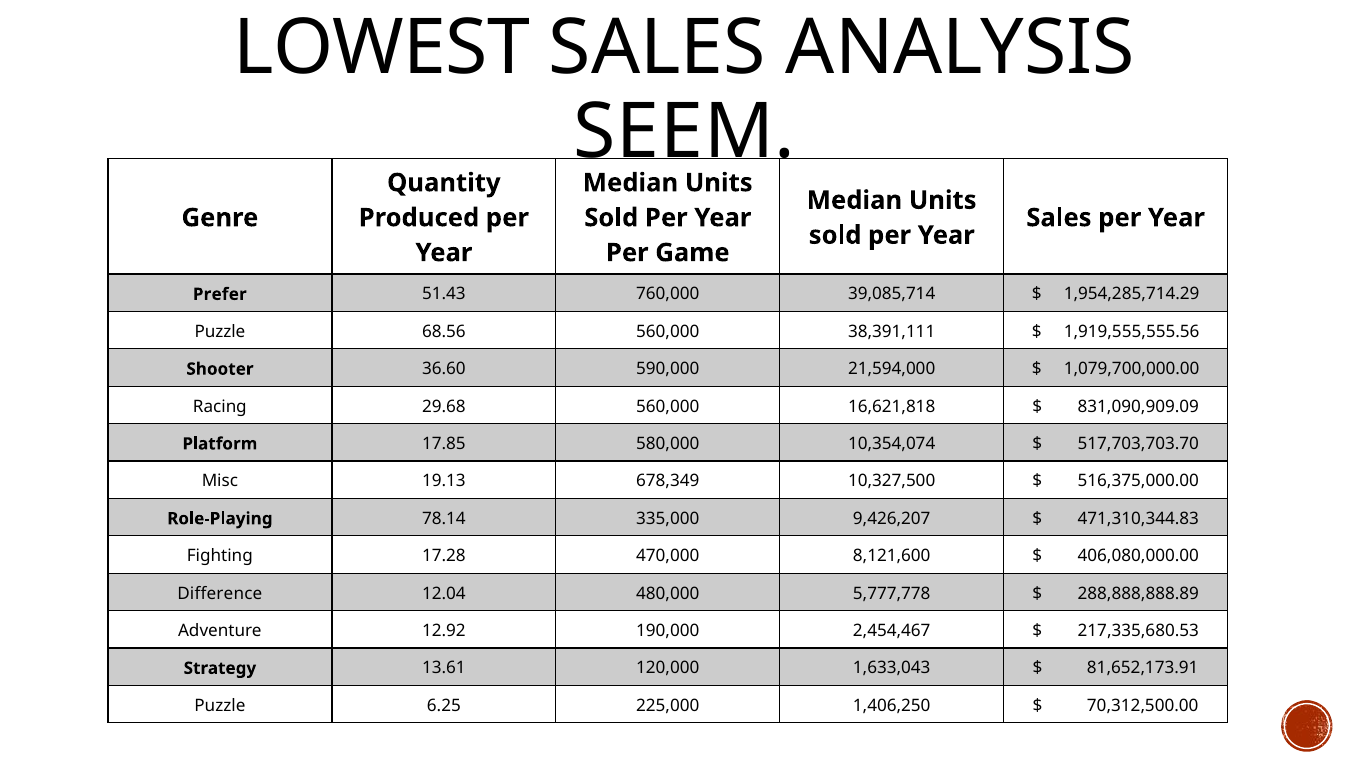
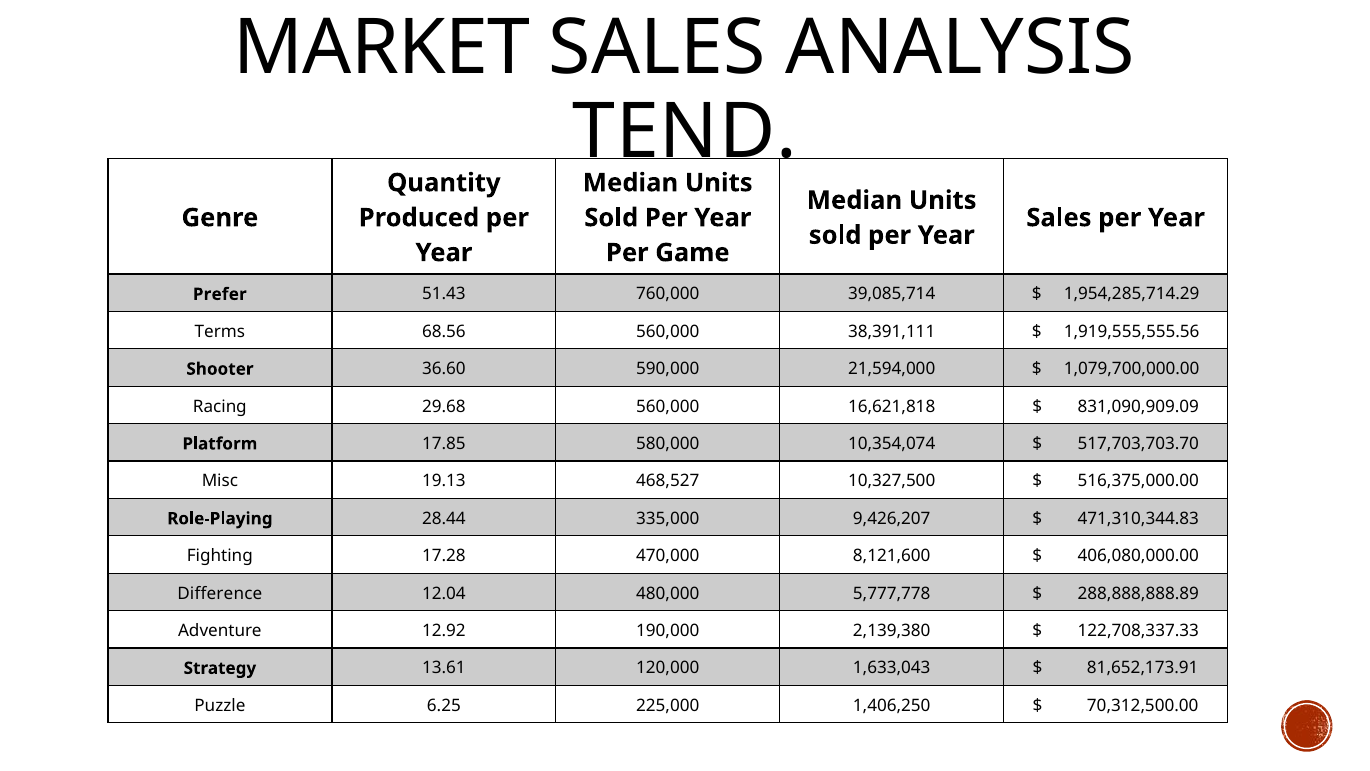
LOWEST: LOWEST -> MARKET (382, 48)
SEEM: SEEM -> TEND (685, 132)
Puzzle: Puzzle -> Terms (220, 331)
678,349: 678,349 -> 468,527 (668, 481)
78.14: 78.14 -> 28.44 (444, 518)
2,454,467: 2,454,467 -> 2,139,380 (892, 631)
217,335,680.53: 217,335,680.53 -> 122,708,337.33 (1138, 631)
